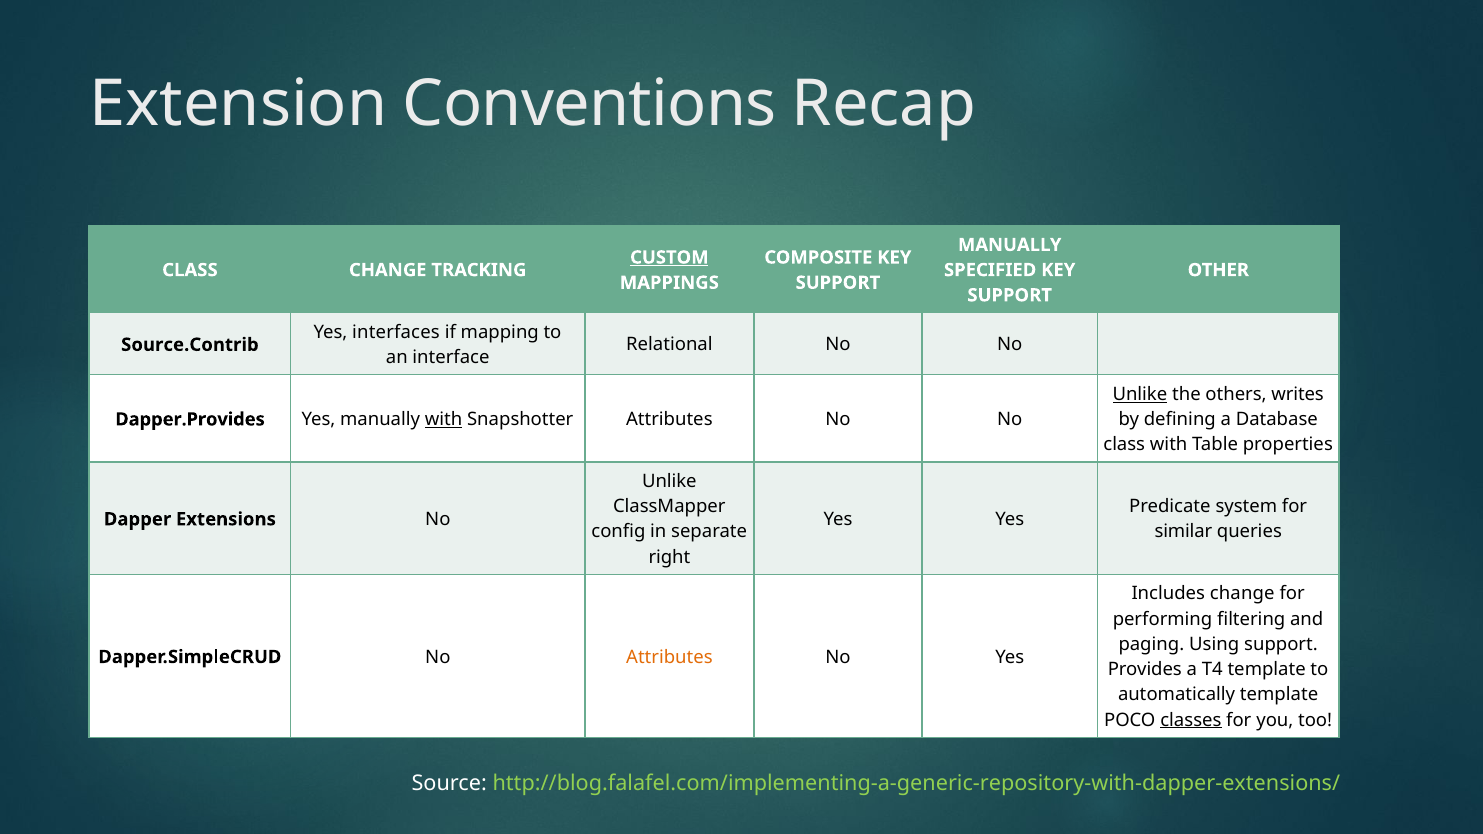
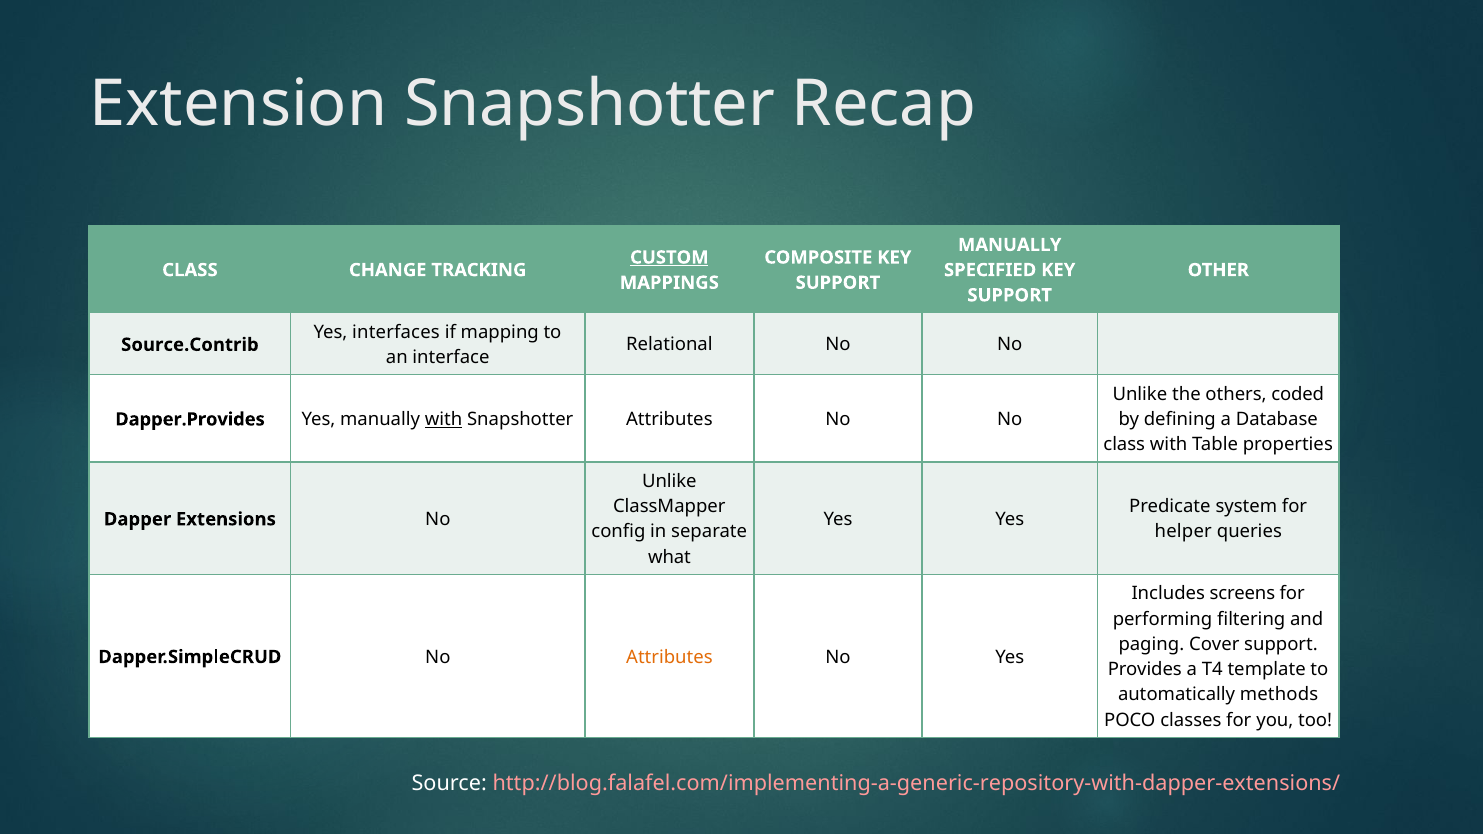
Extension Conventions: Conventions -> Snapshotter (590, 104)
Unlike underline: present -> none (1140, 394)
writes: writes -> coded (1298, 394)
similar: similar -> helper (1183, 532)
right: right -> what (669, 557)
Includes change: change -> screens (1242, 594)
Using: Using -> Cover (1214, 644)
automatically template: template -> methods (1279, 695)
classes underline: present -> none (1191, 720)
http://blog.falafel.com/implementing-a-generic-repository-with-dapper-extensions/ colour: light green -> pink (916, 783)
